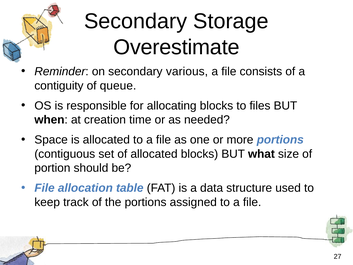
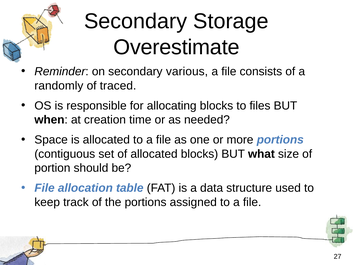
contiguity: contiguity -> randomly (59, 86)
queue: queue -> traced (118, 86)
